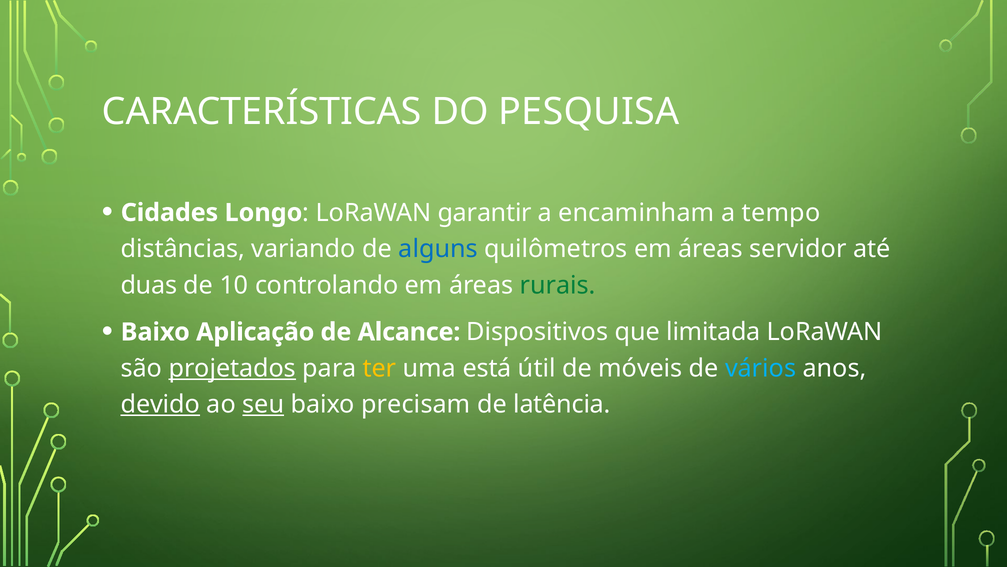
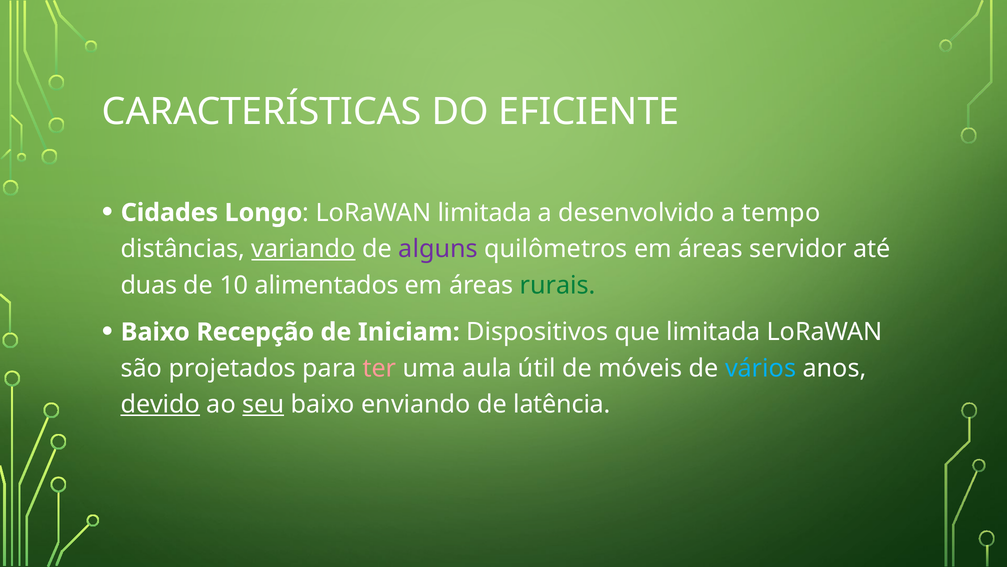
PESQUISA: PESQUISA -> EFICIENTE (589, 112)
LoRaWAN garantir: garantir -> limitada (485, 212)
encaminham: encaminham -> desenvolvido (637, 212)
variando underline: none -> present (304, 249)
alguns colour: blue -> purple (438, 249)
controlando: controlando -> alimentados (327, 285)
Aplicação: Aplicação -> Recepção (255, 332)
Alcance: Alcance -> Iniciam (409, 332)
projetados underline: present -> none (232, 368)
ter colour: yellow -> pink (380, 368)
está: está -> aula (487, 368)
precisam: precisam -> enviando (416, 404)
